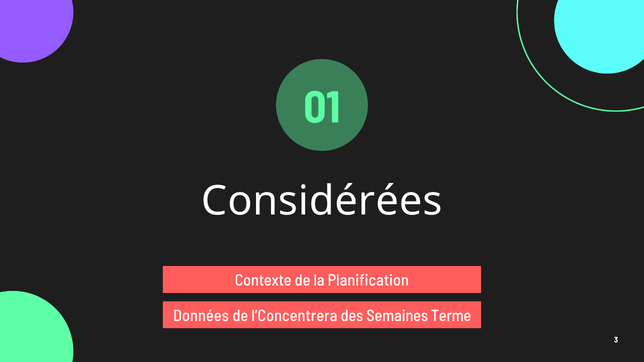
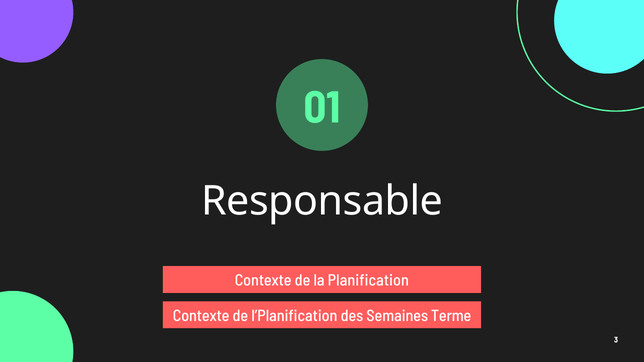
Considérées: Considérées -> Responsable (322, 201)
Données: Données -> Contexte (201, 316)
l’Concentrera: l’Concentrera -> l’Planification (294, 316)
